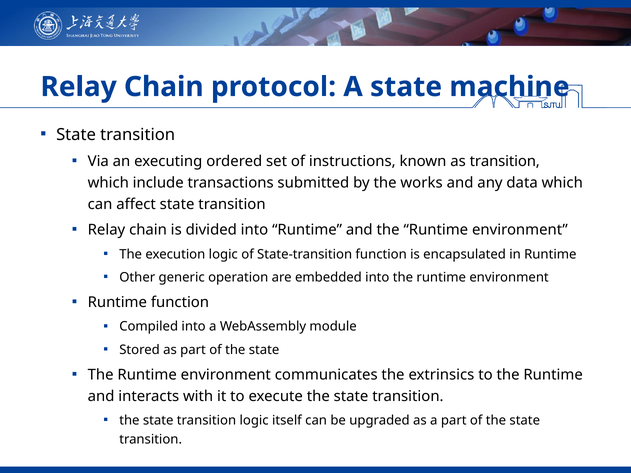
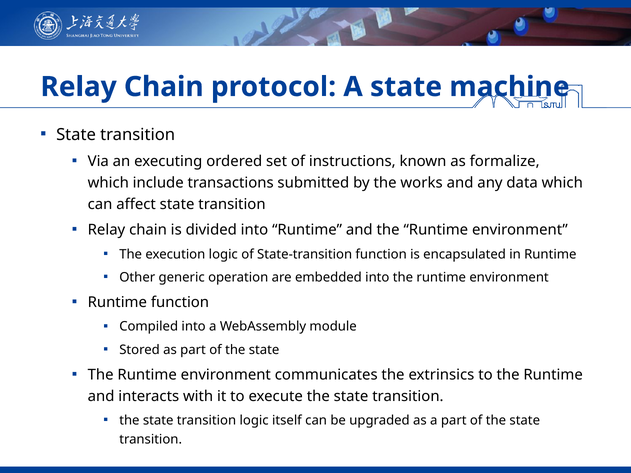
as transition: transition -> formalize (505, 161)
